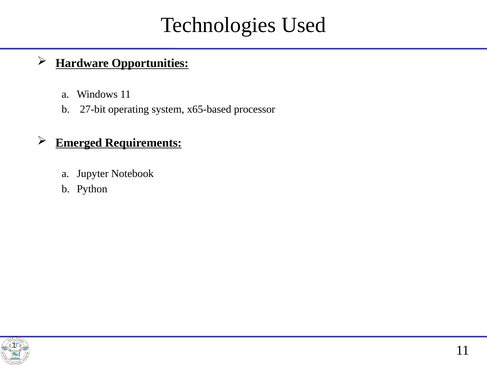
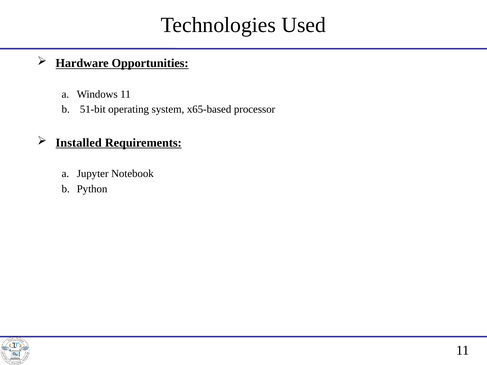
27-bit: 27-bit -> 51-bit (93, 109)
Emerged: Emerged -> Installed (79, 143)
